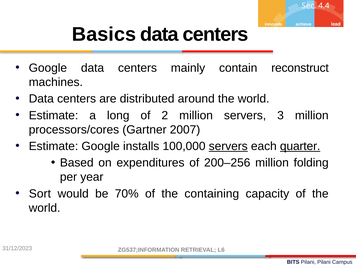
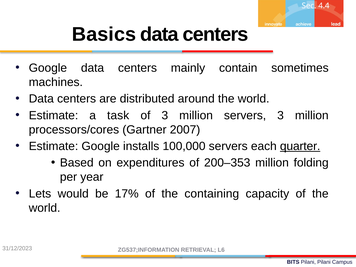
reconstruct: reconstruct -> sometimes (300, 68)
long: long -> task (118, 115)
of 2: 2 -> 3 (165, 115)
servers underline: present -> none (228, 146)
200–256: 200–256 -> 200–353 (227, 163)
Sort: Sort -> Lets (40, 194)
70%: 70% -> 17% (127, 194)
